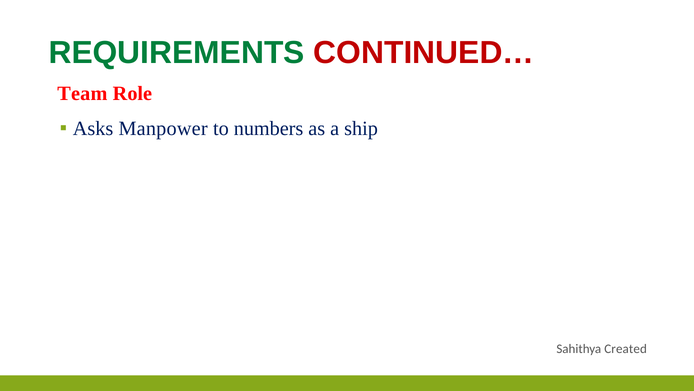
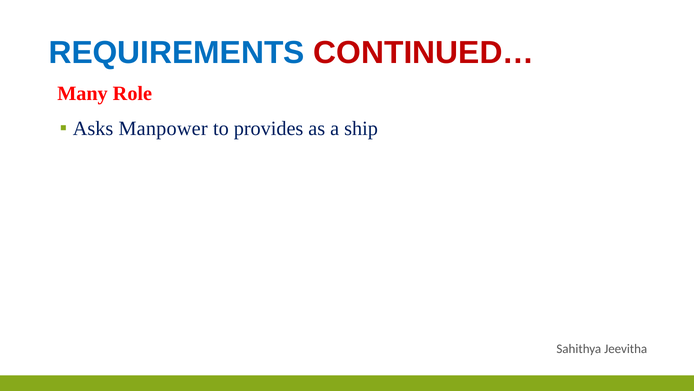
REQUIREMENTS colour: green -> blue (177, 53)
Team: Team -> Many (82, 93)
numbers: numbers -> provides (269, 128)
Created: Created -> Jeevitha (626, 349)
